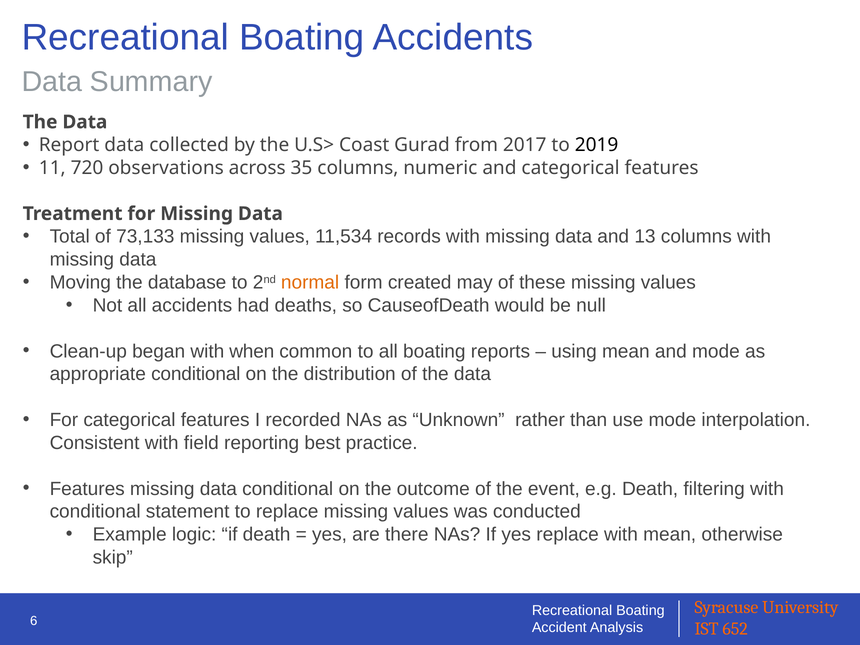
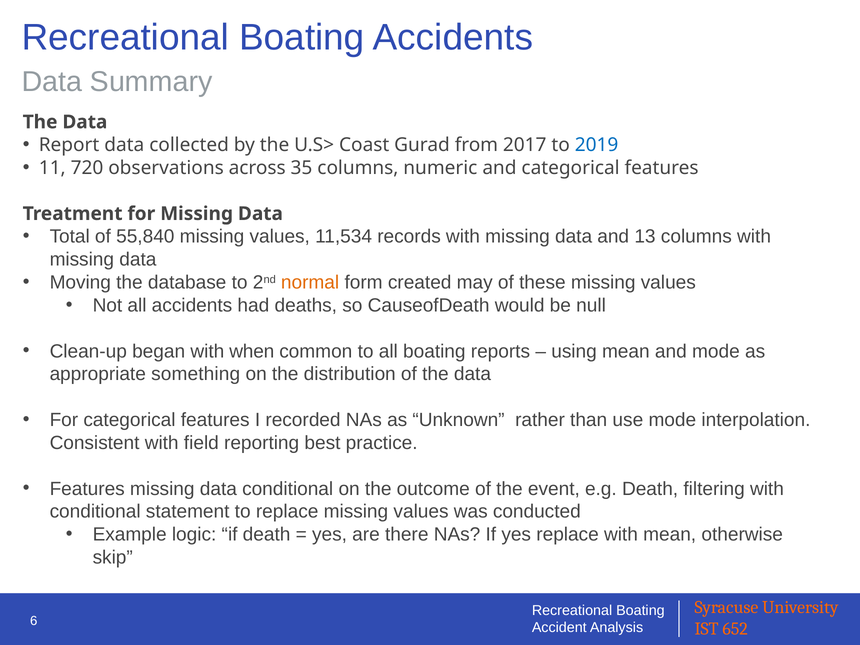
2019 colour: black -> blue (597, 145)
73,133: 73,133 -> 55,840 (145, 237)
appropriate conditional: conditional -> something (196, 374)
